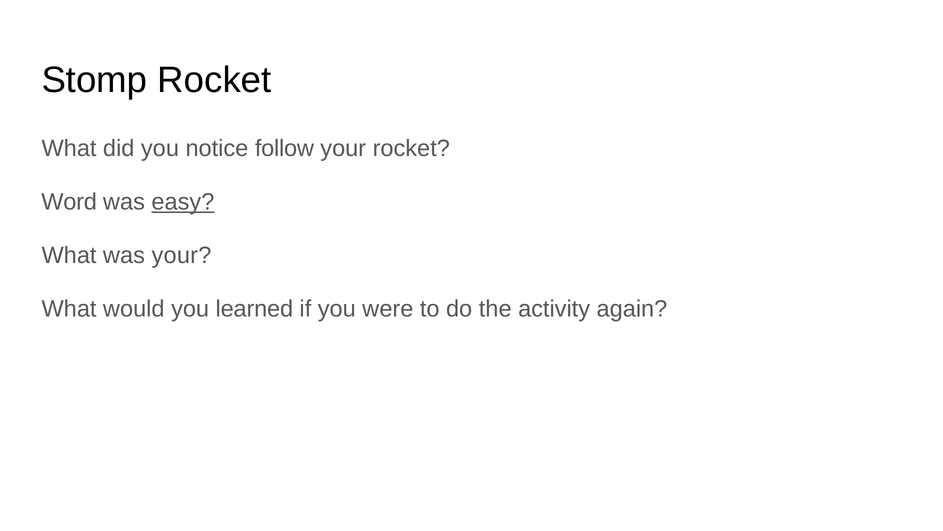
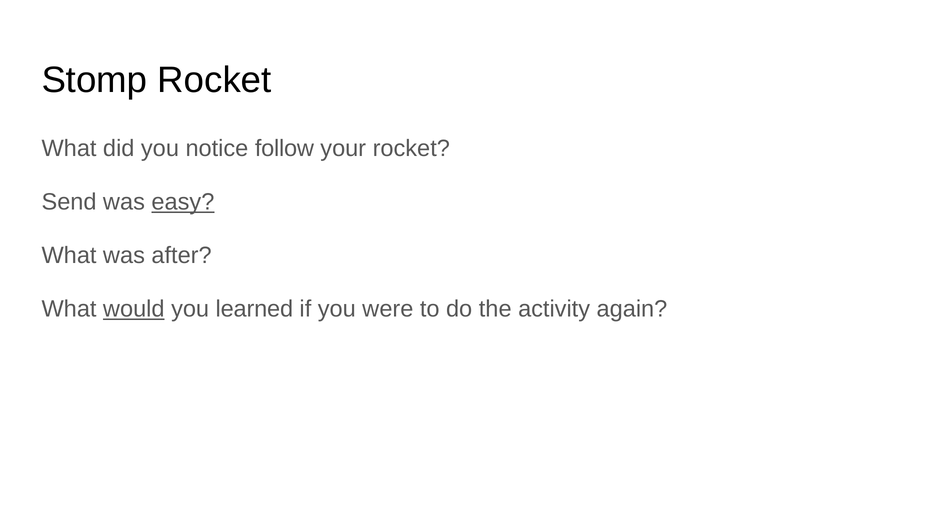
Word: Word -> Send (69, 202)
was your: your -> after (182, 255)
would underline: none -> present (134, 309)
